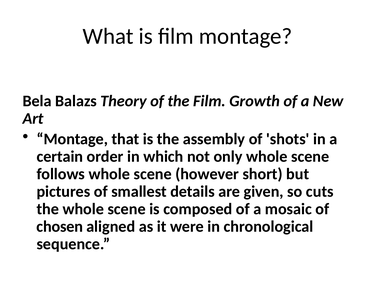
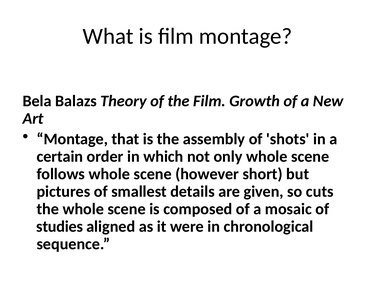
chosen: chosen -> studies (60, 226)
